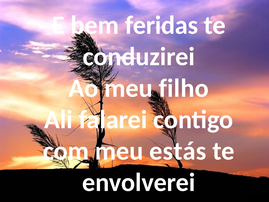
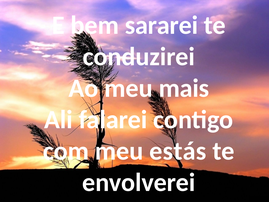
feridas: feridas -> sararei (161, 25)
filho: filho -> mais (184, 88)
